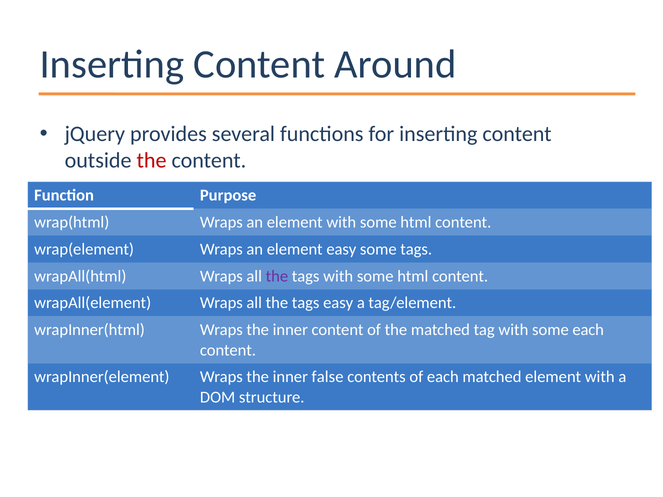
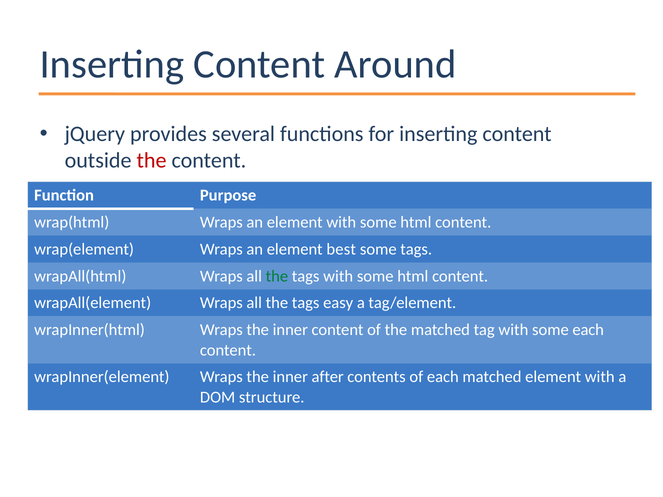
element easy: easy -> best (341, 249)
the colour: purple -> green (277, 276)
false: false -> after (328, 377)
